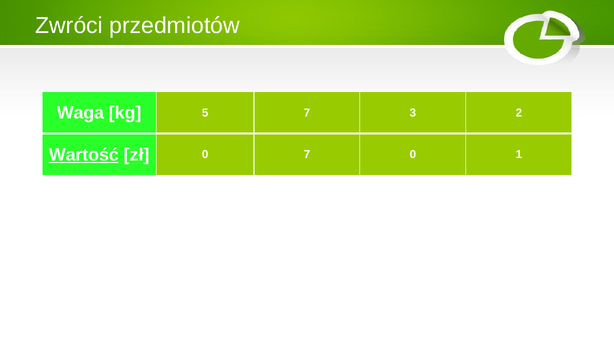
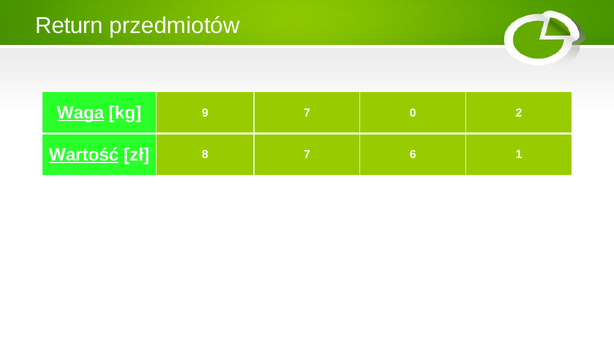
Zwróci: Zwróci -> Return (69, 26)
Waga underline: none -> present (80, 113)
5: 5 -> 9 (205, 113)
3: 3 -> 0 (413, 113)
zł 0: 0 -> 8 (205, 155)
7 0: 0 -> 6 (413, 155)
